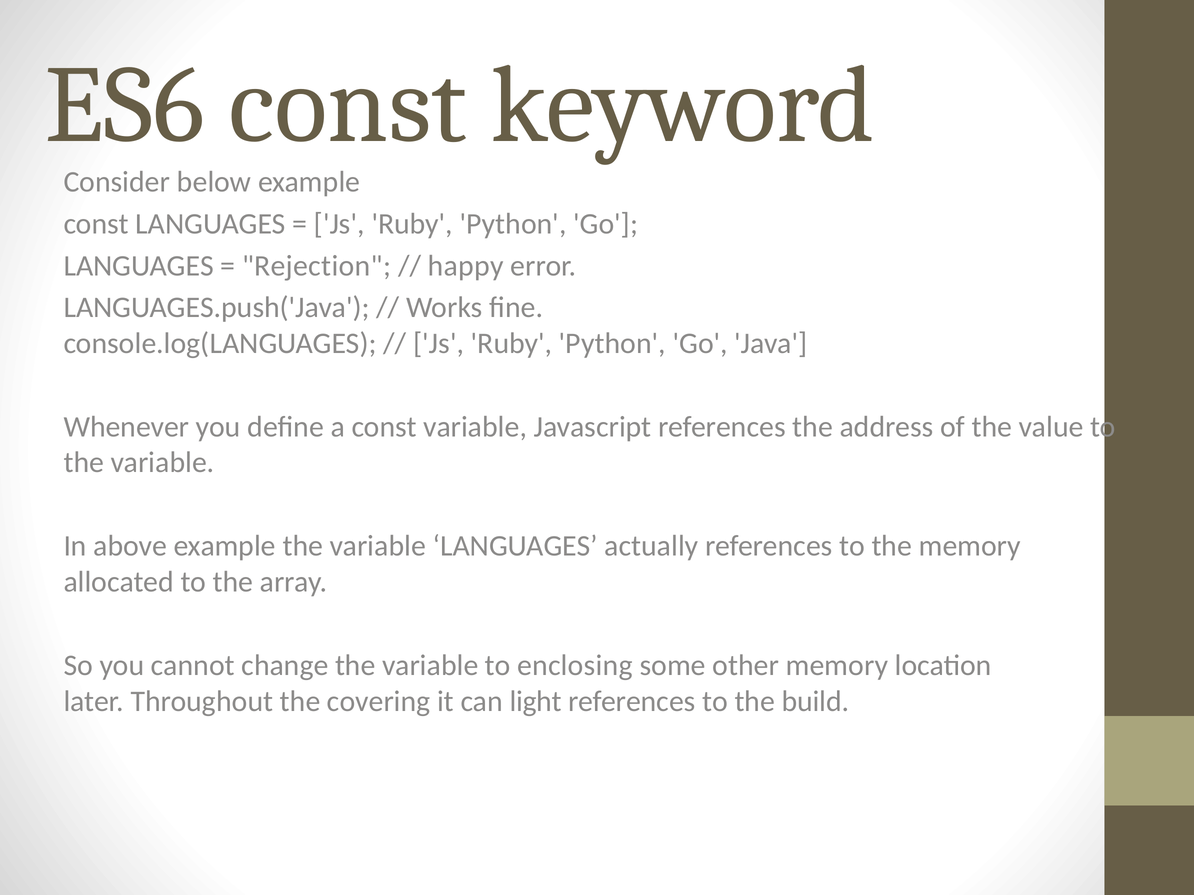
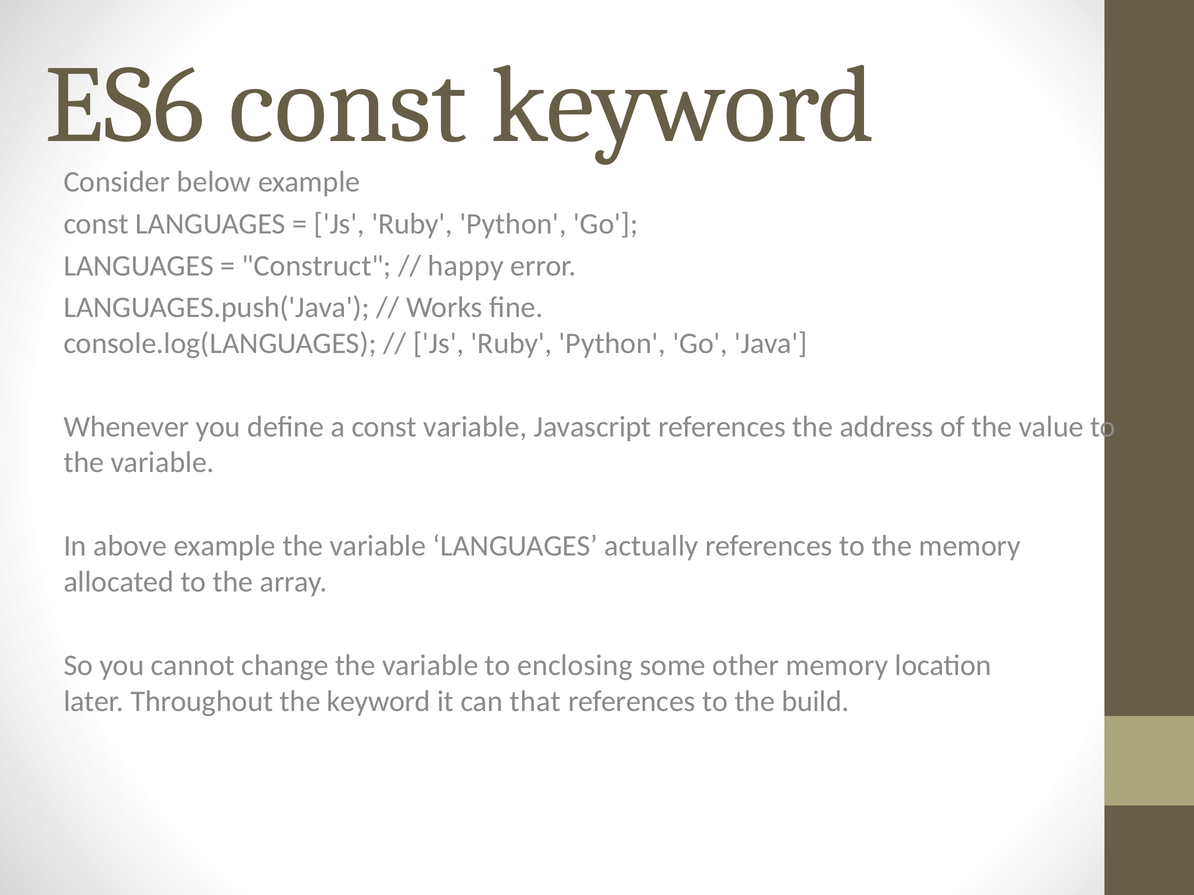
Rejection: Rejection -> Construct (317, 266)
the covering: covering -> keyword (379, 702)
light: light -> that (535, 702)
